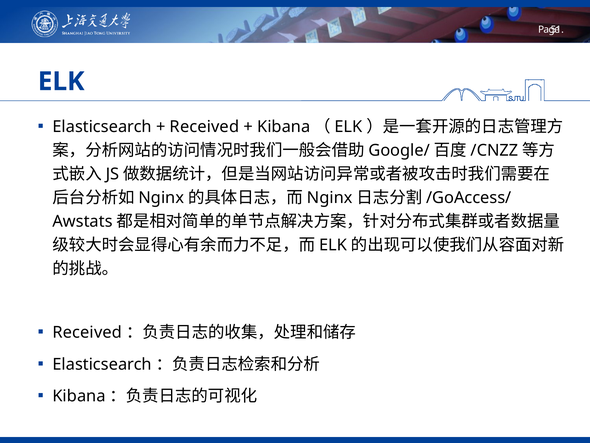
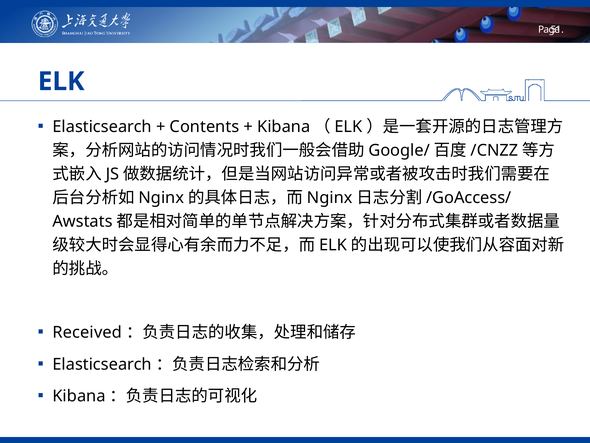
Received: Received -> Contents (204, 127)
